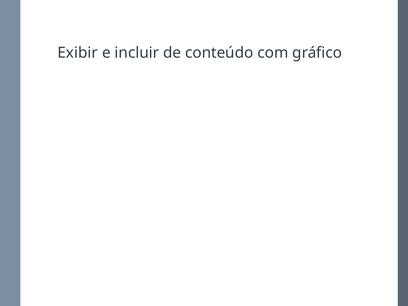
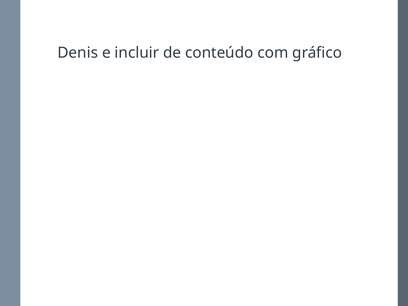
Exibir: Exibir -> Denis (78, 53)
